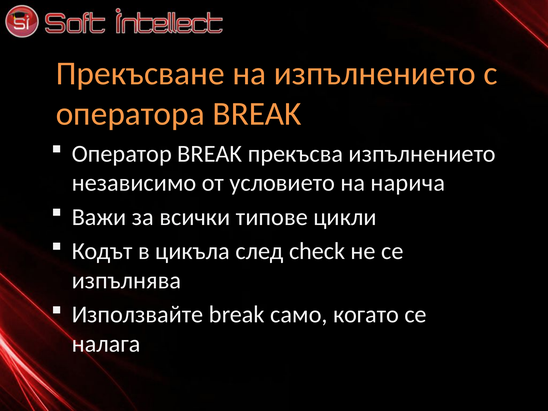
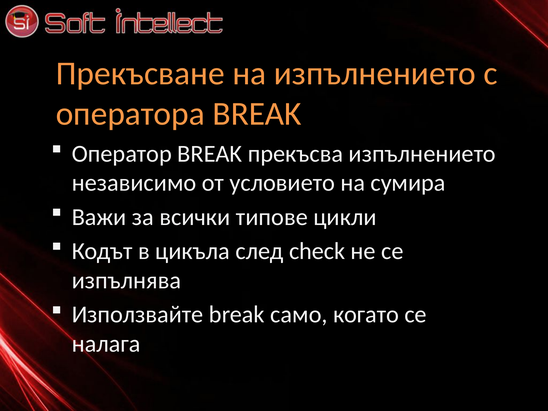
нарича: нарича -> сумира (408, 183)
